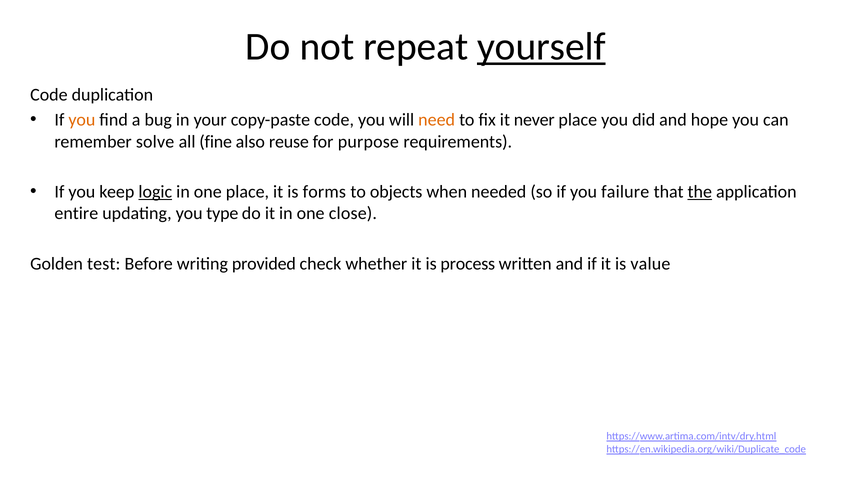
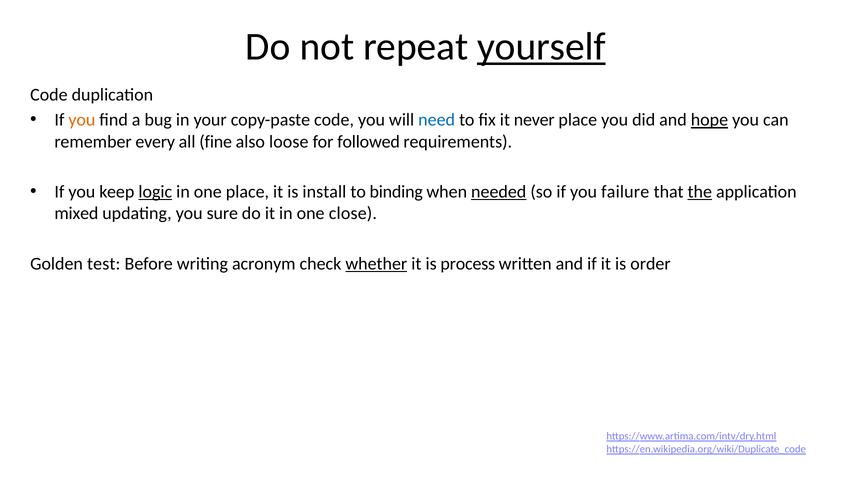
need colour: orange -> blue (437, 120)
hope underline: none -> present (709, 120)
solve: solve -> every (155, 142)
reuse: reuse -> loose (289, 142)
purpose: purpose -> followed (369, 142)
forms: forms -> install (324, 192)
objects: objects -> binding (396, 192)
needed underline: none -> present (499, 192)
entire: entire -> mixed (76, 213)
type: type -> sure (222, 213)
provided: provided -> acronym (264, 264)
whether underline: none -> present (376, 264)
value: value -> order (650, 264)
